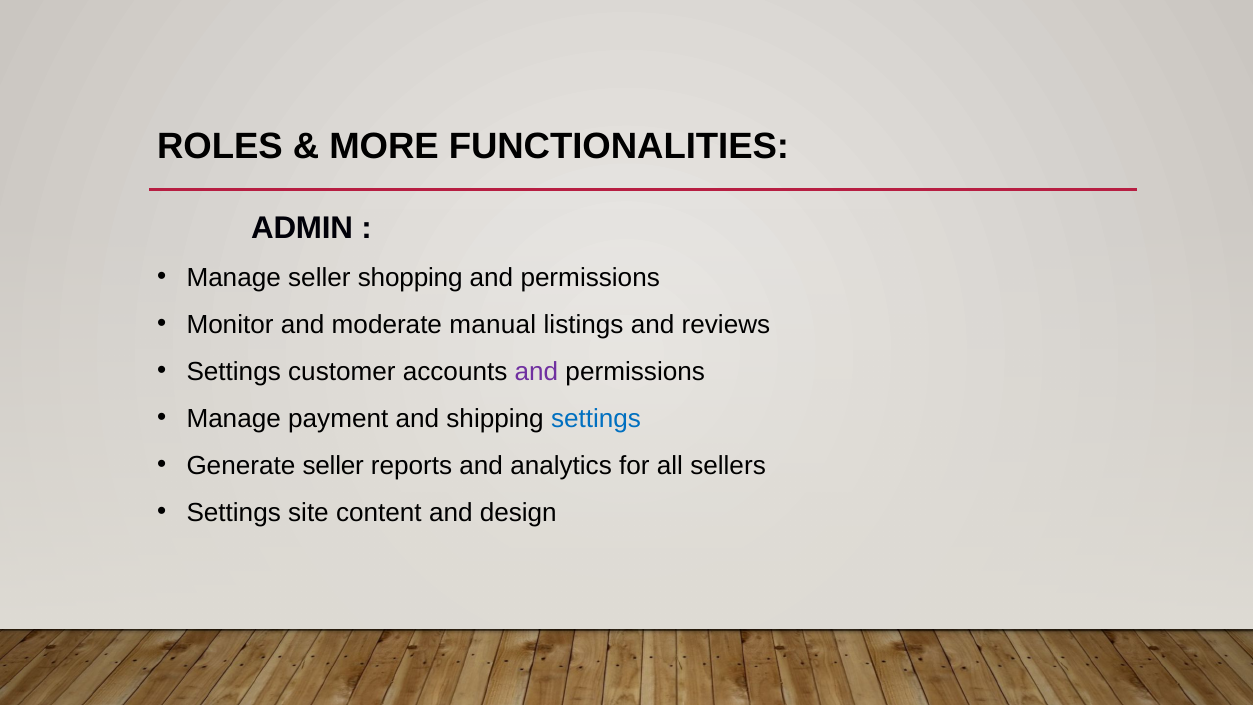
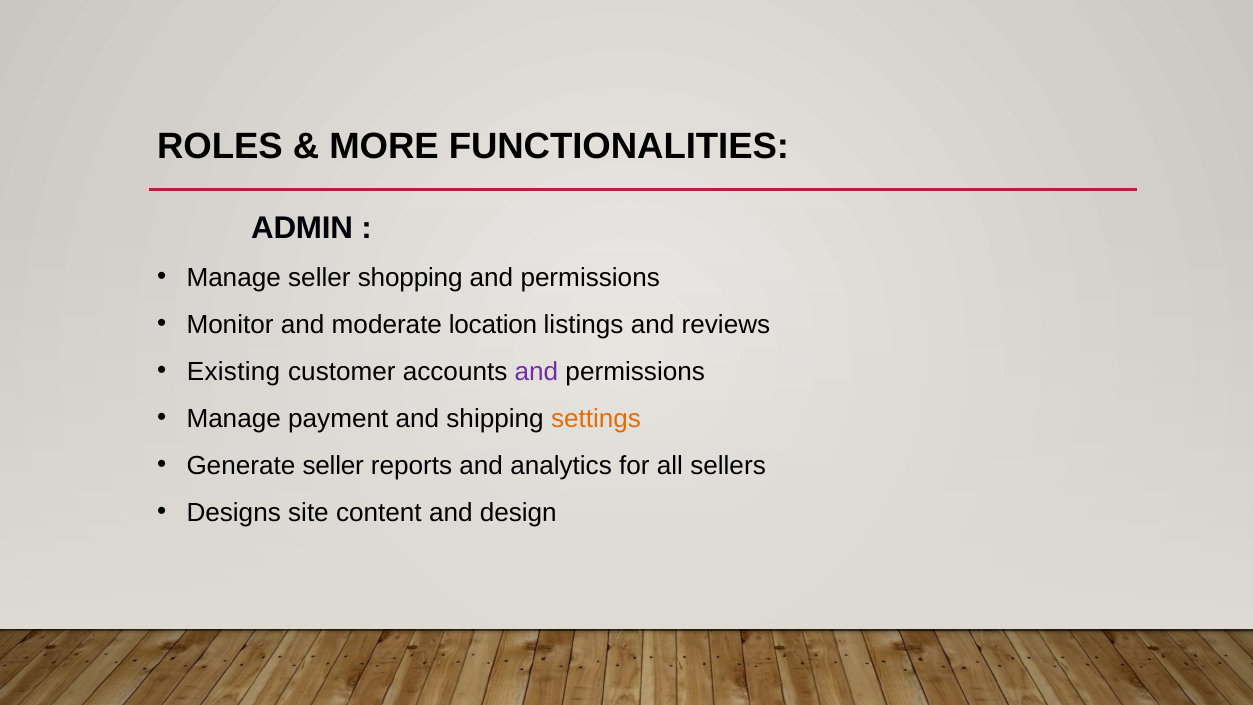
manual: manual -> location (493, 324)
Settings: Settings -> Existing (234, 371)
settings colour: blue -> orange (596, 418)
Settings: Settings -> Designs (234, 512)
